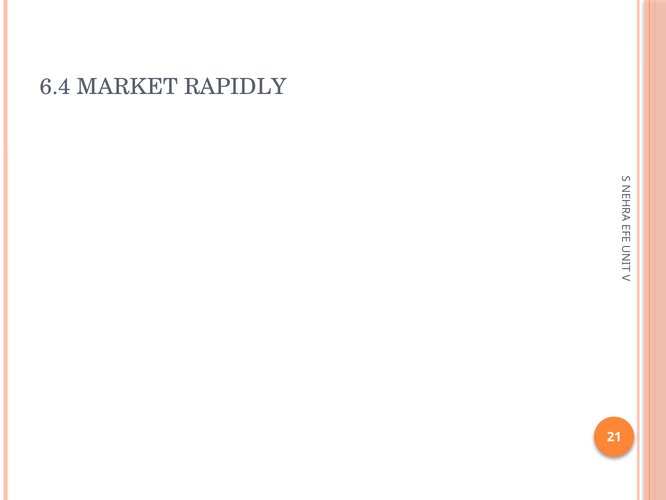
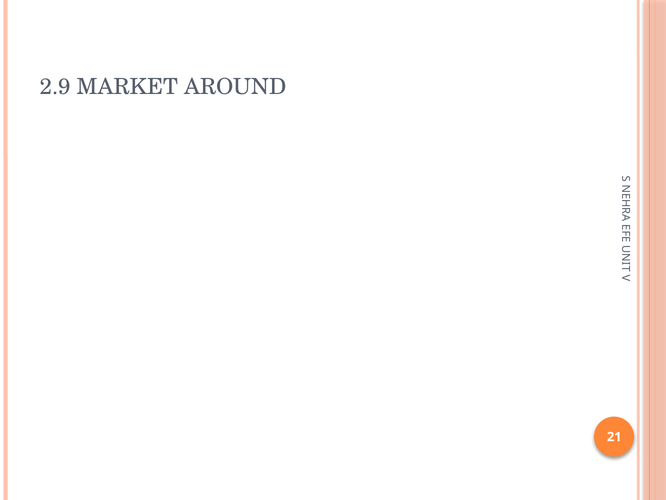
6.4: 6.4 -> 2.9 (55, 87)
RAPIDLY: RAPIDLY -> AROUND (235, 87)
